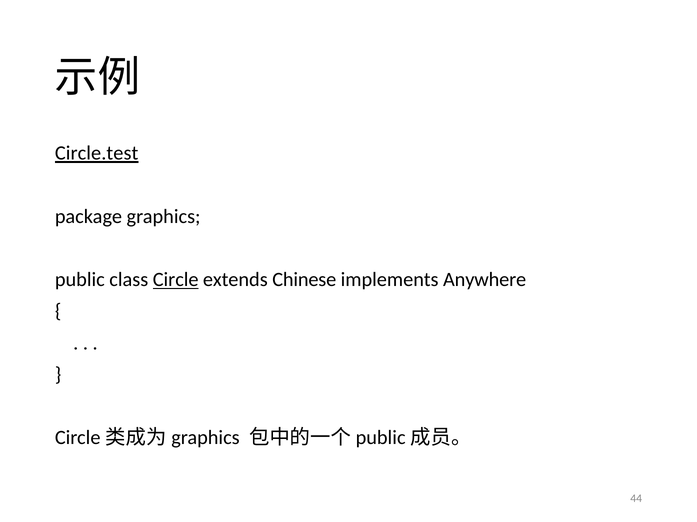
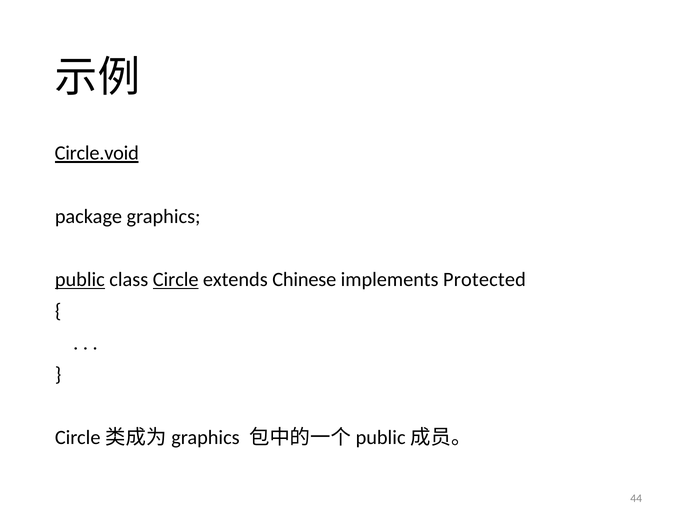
Circle.test: Circle.test -> Circle.void (97, 153)
public underline: none -> present (80, 280)
Anywhere: Anywhere -> Protected (485, 280)
